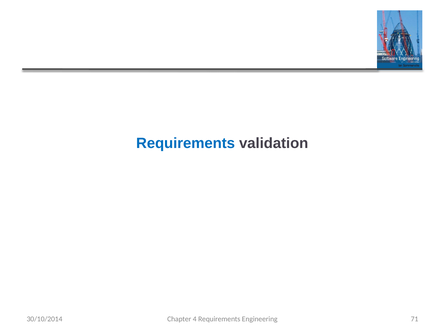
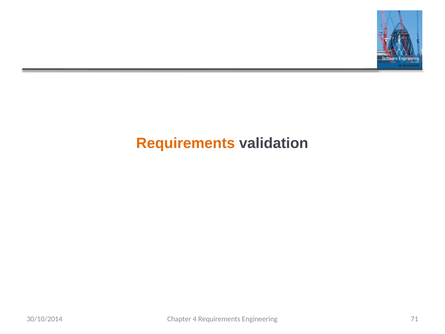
Requirements colour: blue -> orange (186, 143)
